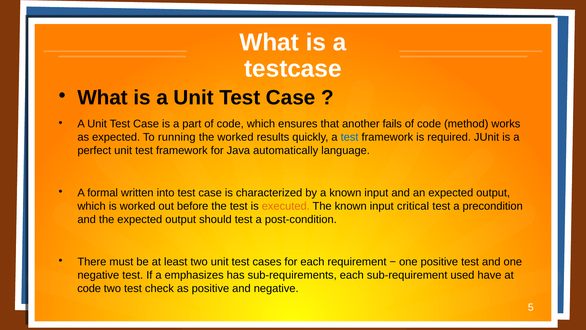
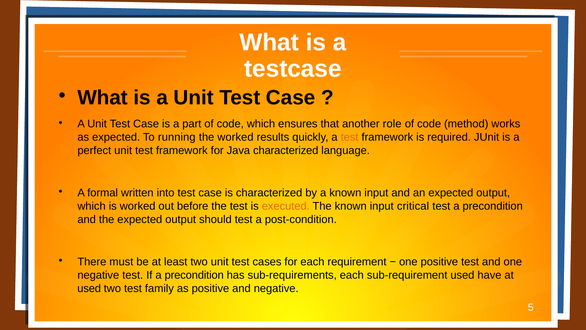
fails: fails -> role (392, 124)
test colour: blue -> orange (350, 137)
Java automatically: automatically -> characterized (286, 150)
If a emphasizes: emphasizes -> precondition (194, 275)
code: code -> used (89, 288)
check: check -> family (159, 288)
